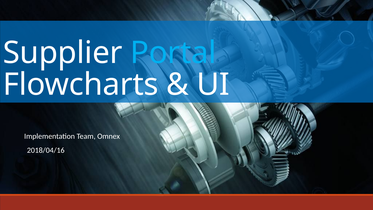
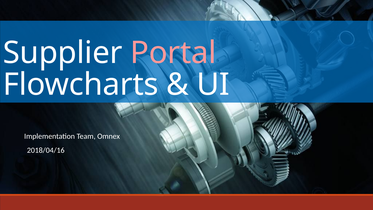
Portal colour: light blue -> pink (173, 53)
